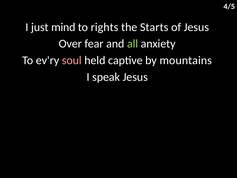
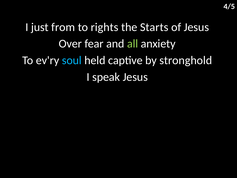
mind: mind -> from (63, 27)
soul colour: pink -> light blue (72, 60)
mountains: mountains -> stronghold (186, 60)
